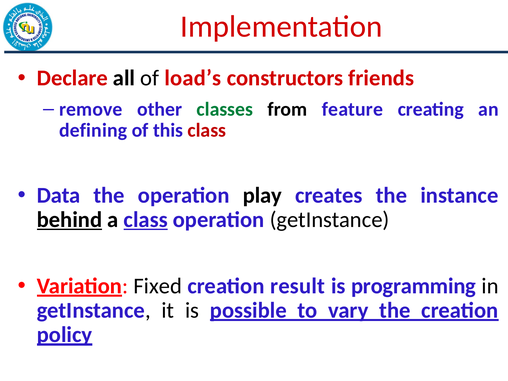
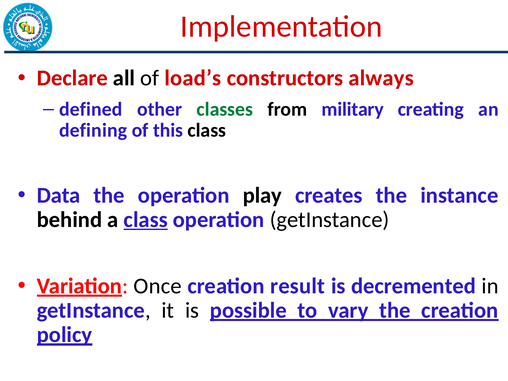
friends: friends -> always (381, 78)
remove: remove -> defined (91, 109)
feature: feature -> military (353, 109)
class colour: red -> black (207, 130)
behind underline: present -> none (69, 220)
Fixed: Fixed -> Once (158, 286)
programming: programming -> decremented (413, 286)
